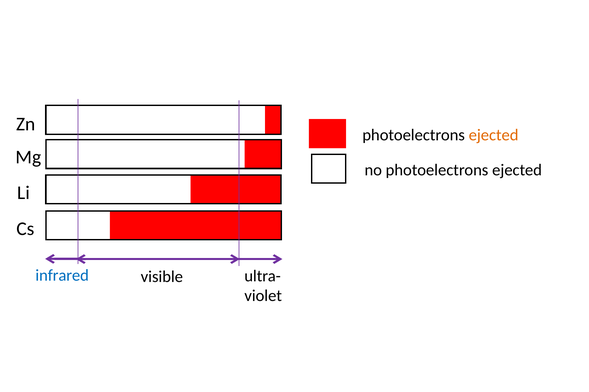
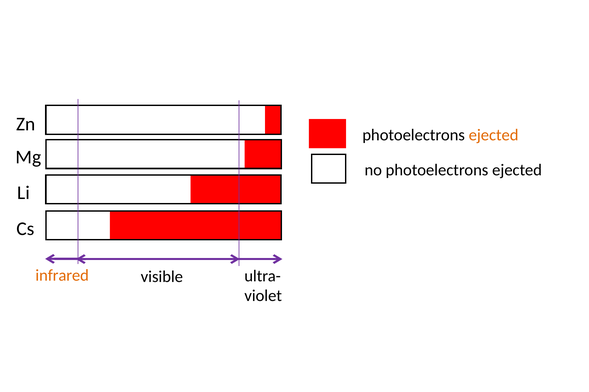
infrared colour: blue -> orange (62, 276)
